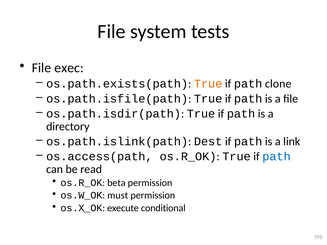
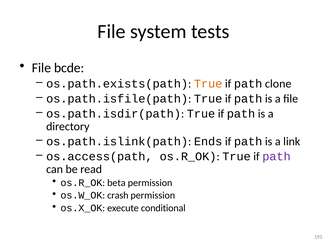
exec: exec -> bcde (69, 68)
Dest: Dest -> Ends (208, 142)
path colour: blue -> purple (277, 157)
must: must -> crash (118, 196)
